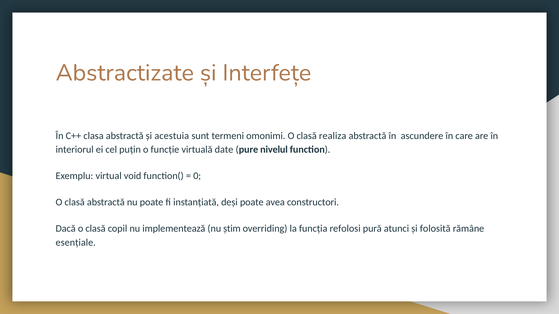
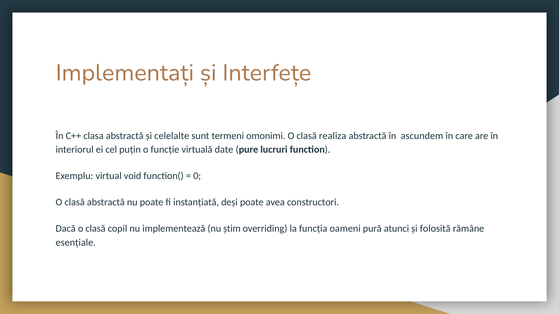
Abstractizate: Abstractizate -> Implementați (125, 73)
acestuia: acestuia -> celelalte (172, 136)
ascundere: ascundere -> ascundem (422, 136)
nivelul: nivelul -> lucruri (274, 150)
refolosi: refolosi -> oameni (345, 229)
